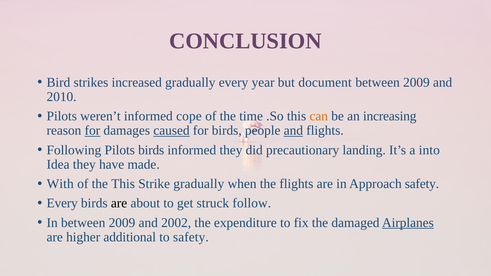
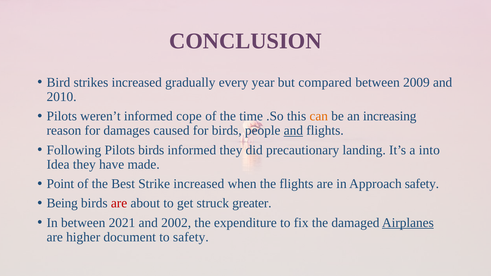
document: document -> compared (325, 82)
for underline: present -> none (92, 131)
caused underline: present -> none (171, 131)
With: With -> Point (60, 184)
the This: This -> Best (123, 184)
Strike gradually: gradually -> increased (199, 184)
Every: Every -> Being (62, 203)
are colour: black -> red (119, 203)
follow: follow -> greater (252, 203)
In between 2009: 2009 -> 2021 (122, 223)
additional: additional -> document (130, 237)
